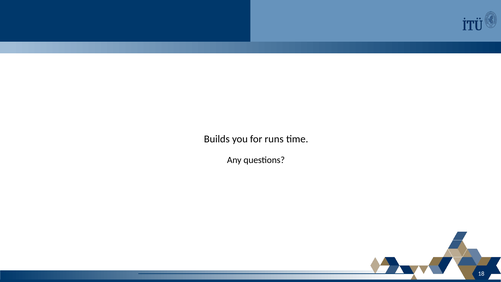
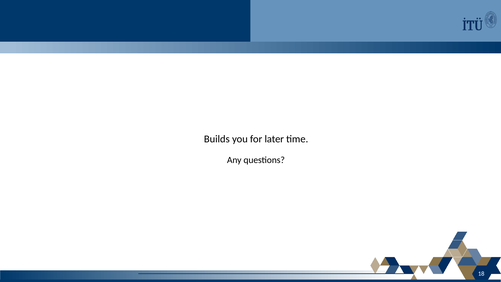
runs: runs -> later (274, 139)
